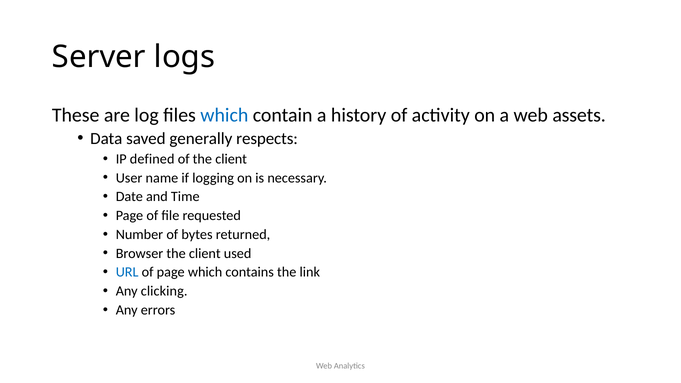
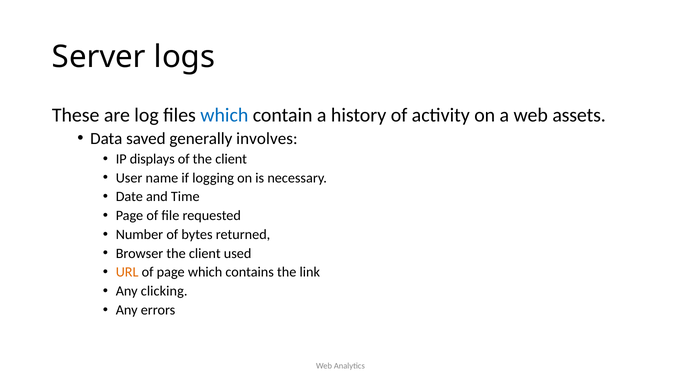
respects: respects -> involves (267, 139)
defined: defined -> displays (152, 159)
URL colour: blue -> orange (127, 272)
